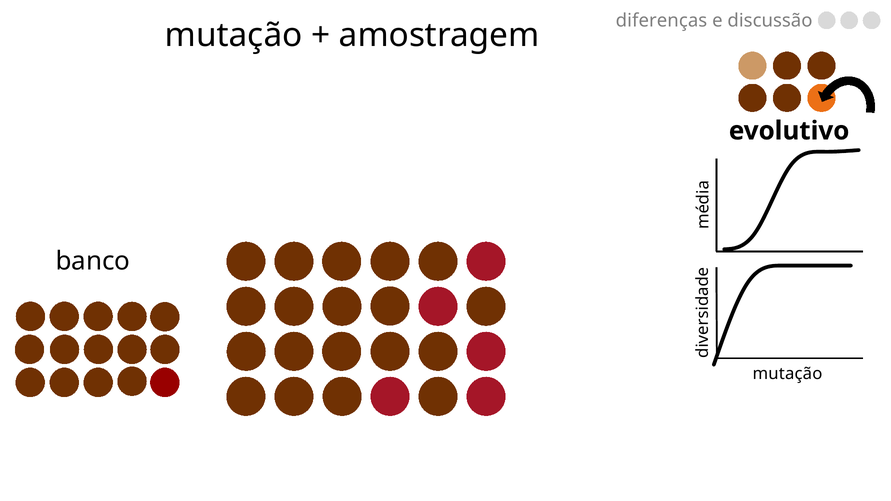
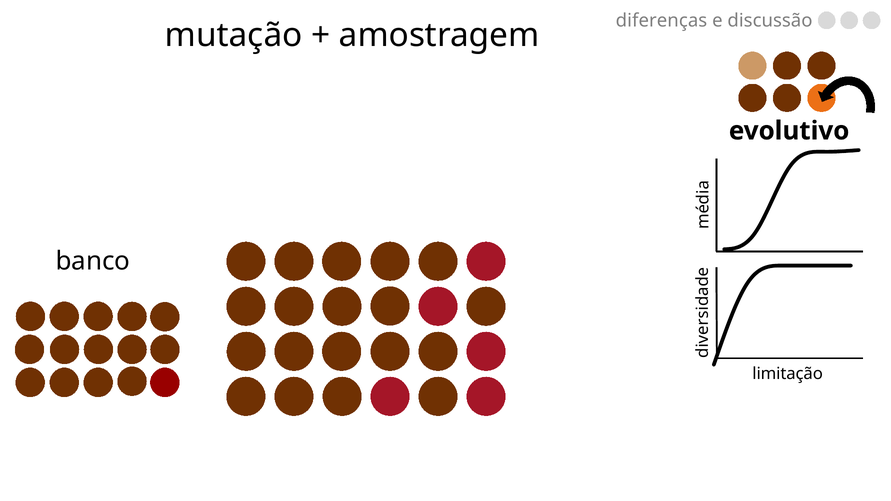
mutação: mutação -> limitação (788, 374)
